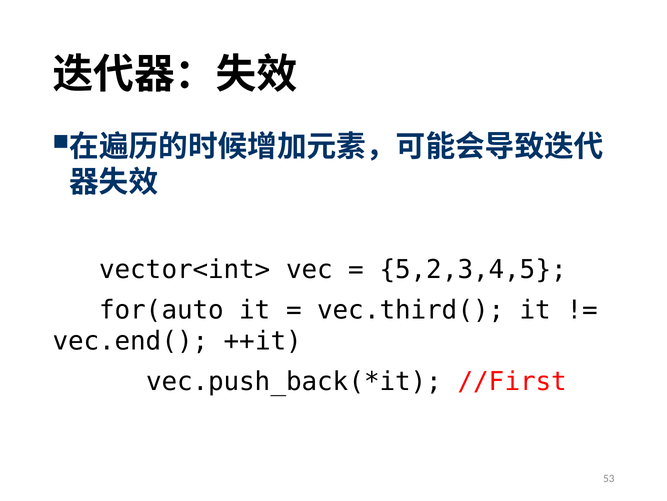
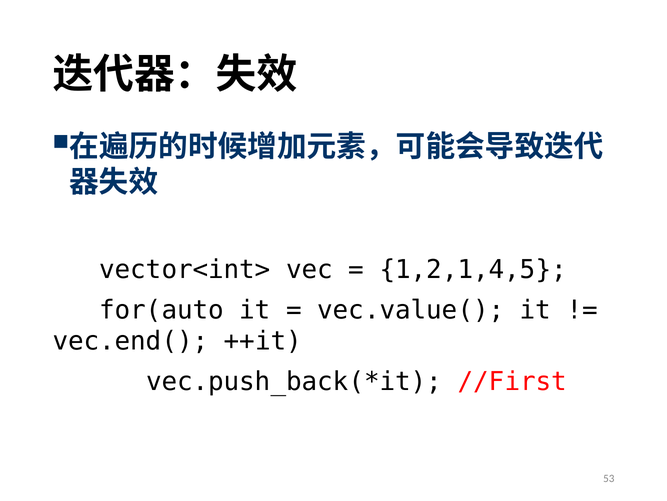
5,2,3,4,5: 5,2,3,4,5 -> 1,2,1,4,5 (473, 269)
vec.third(: vec.third( -> vec.value( (411, 310)
